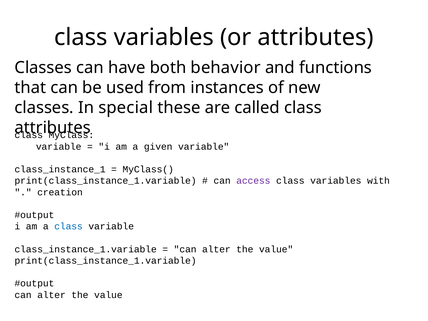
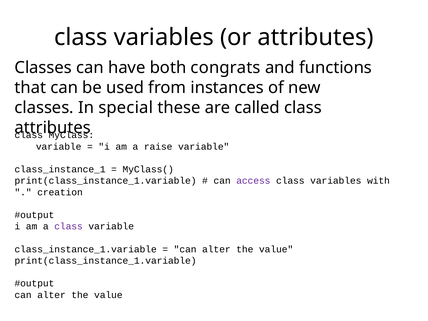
behavior: behavior -> congrats (226, 68)
given: given -> raise (158, 147)
class colour: blue -> purple (69, 226)
